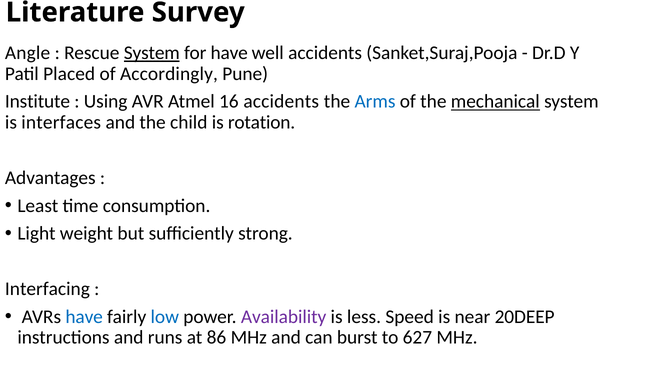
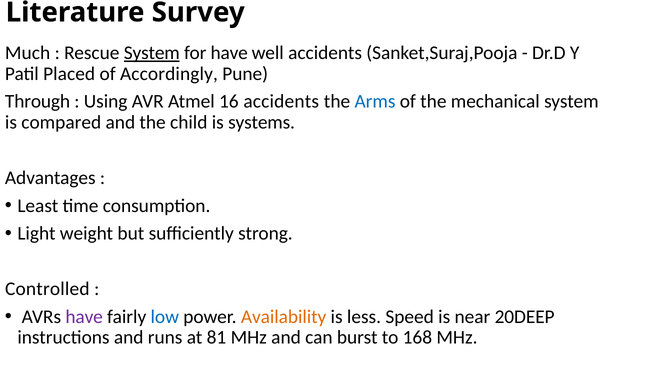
Angle: Angle -> Much (28, 53)
Institute: Institute -> Through (38, 102)
mechanical underline: present -> none (495, 102)
interfaces: interfaces -> compared (61, 123)
rotation: rotation -> systems (262, 123)
Interfacing: Interfacing -> Controlled (47, 289)
have colour: blue -> purple (84, 317)
Availability colour: purple -> orange (284, 317)
86: 86 -> 81 (216, 338)
627: 627 -> 168 (417, 338)
